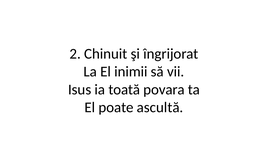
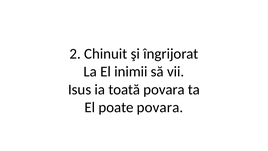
poate ascultă: ascultă -> povara (160, 107)
